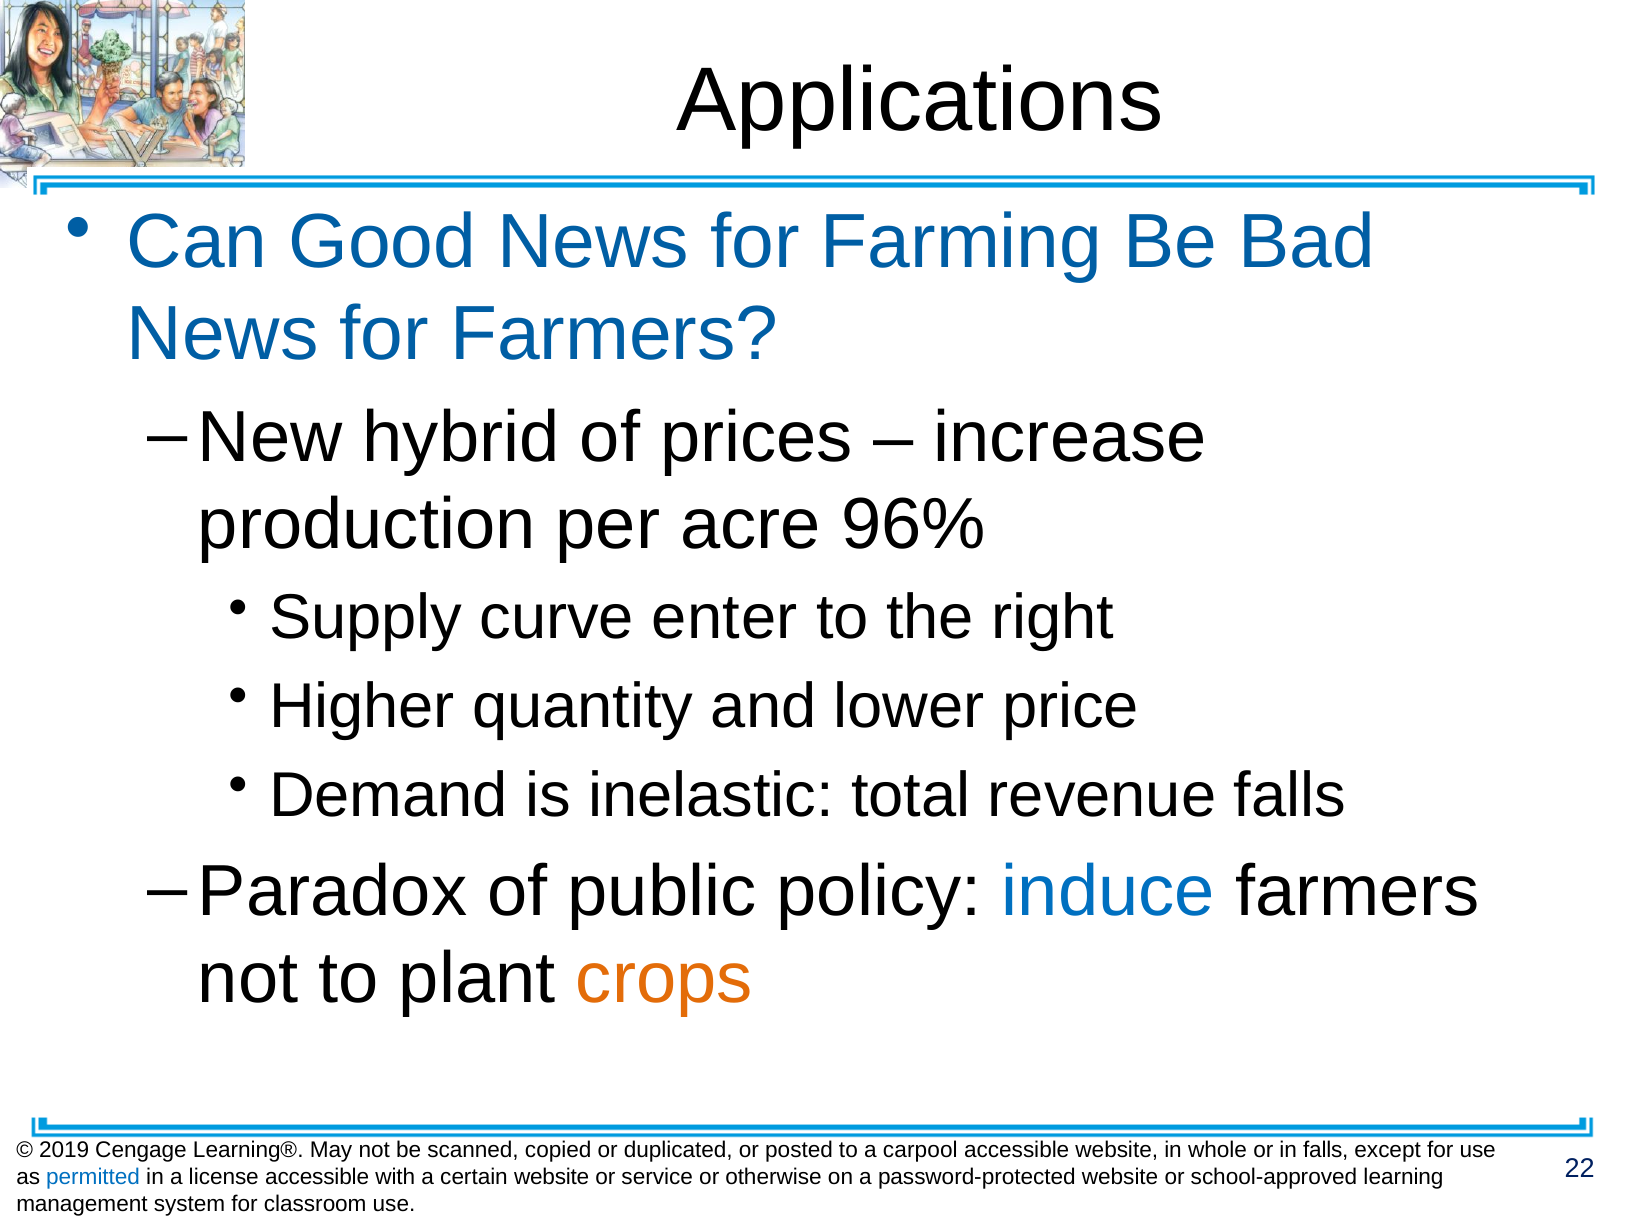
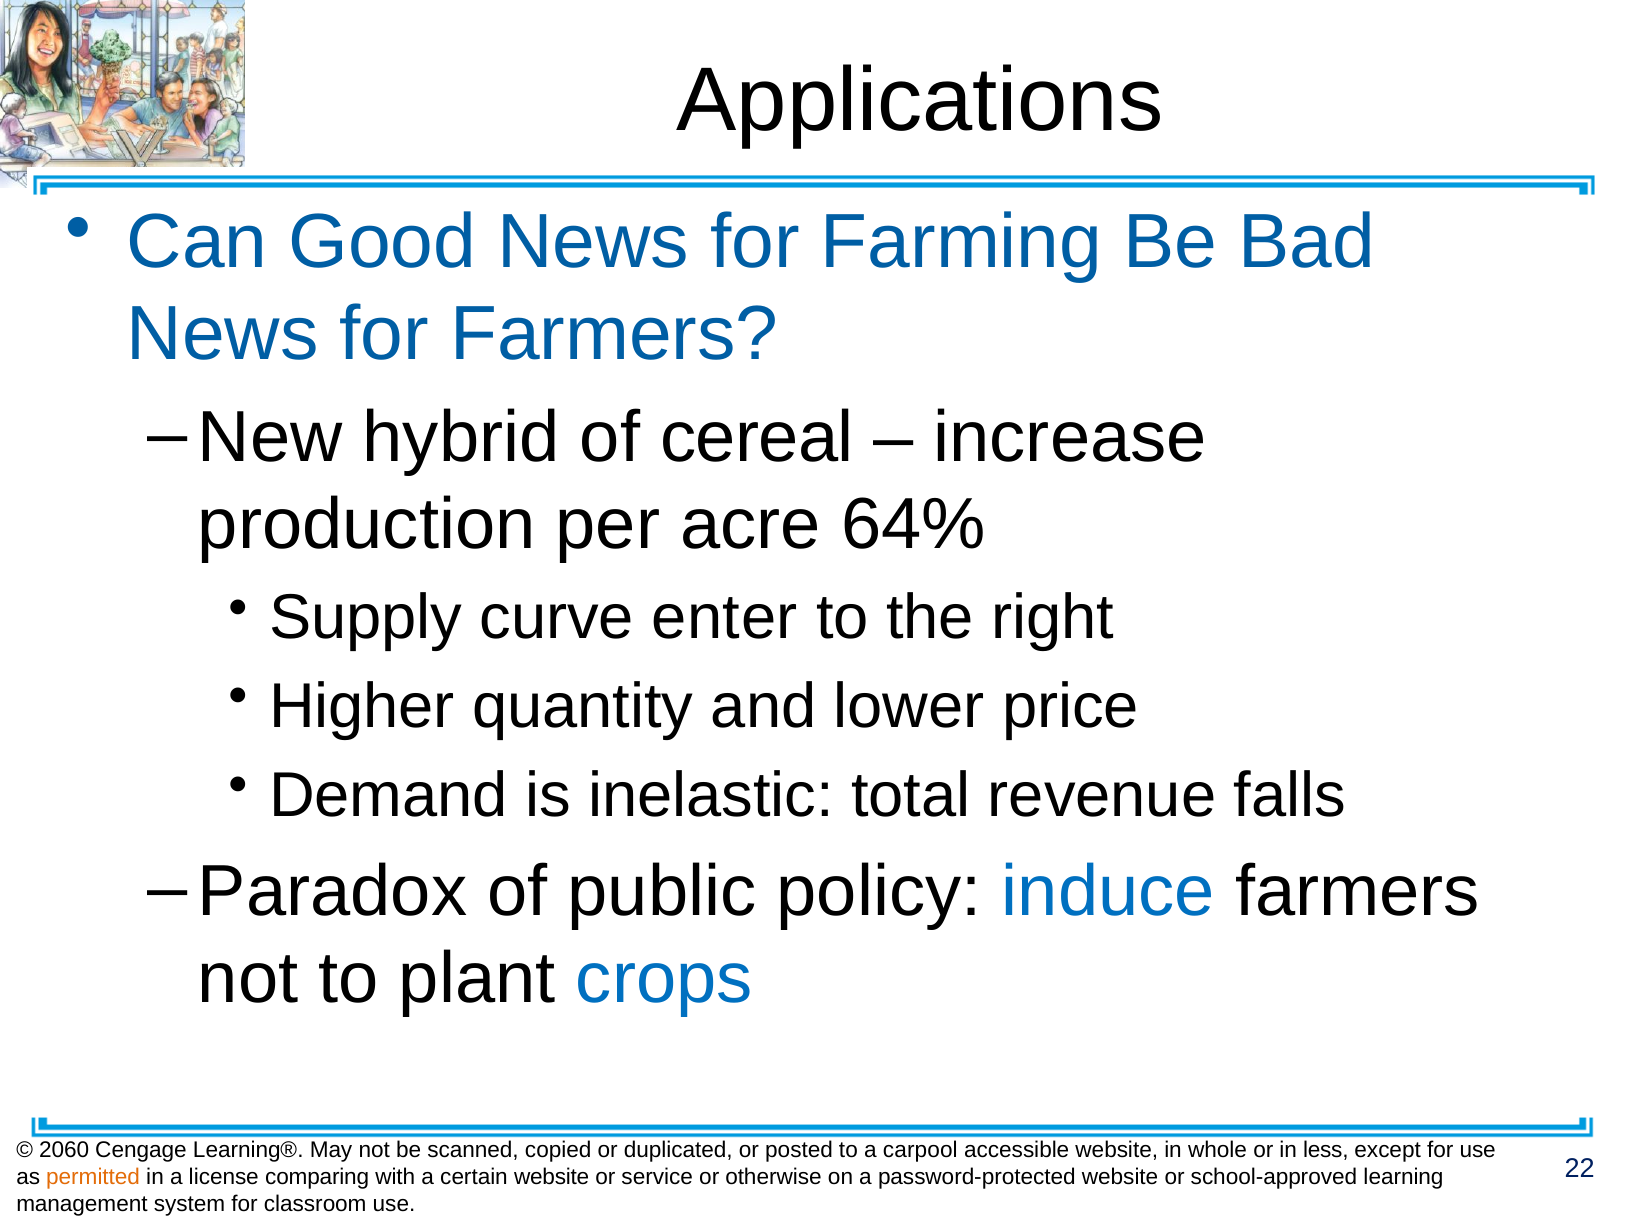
prices: prices -> cereal (757, 438)
96%: 96% -> 64% (913, 525)
crops colour: orange -> blue (664, 979)
2019: 2019 -> 2060 (64, 1150)
in falls: falls -> less (1326, 1150)
permitted colour: blue -> orange (93, 1177)
license accessible: accessible -> comparing (317, 1177)
